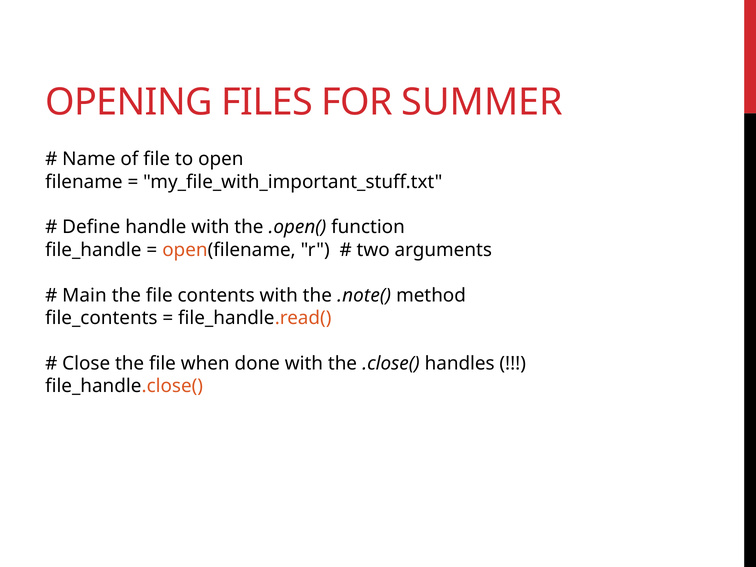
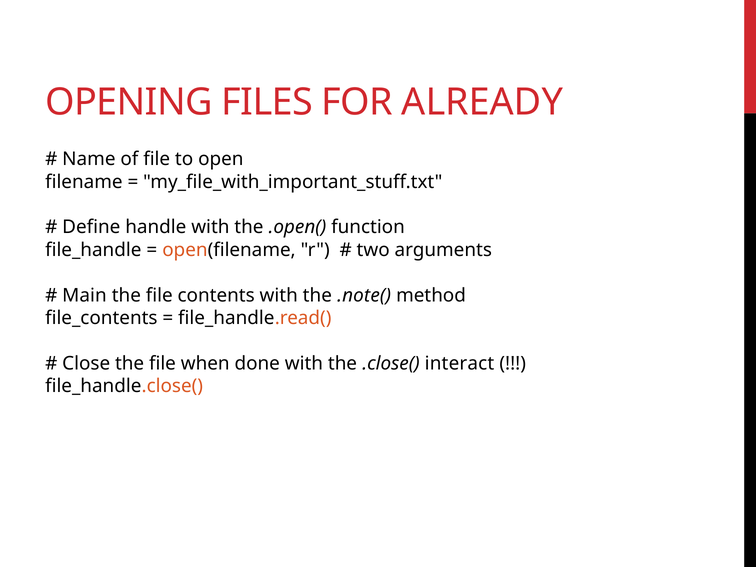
SUMMER: SUMMER -> ALREADY (482, 102)
handles: handles -> interact (460, 363)
